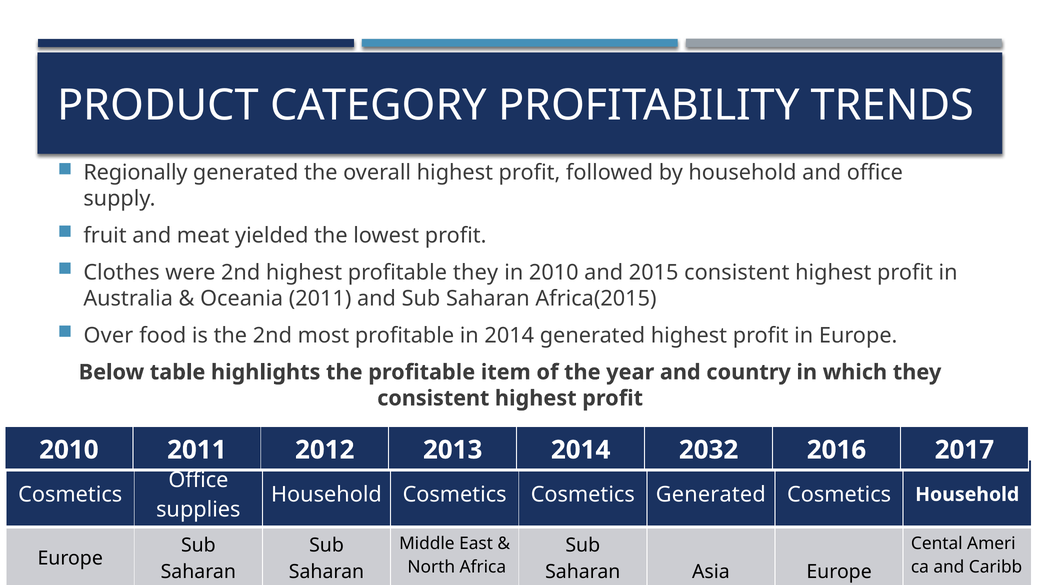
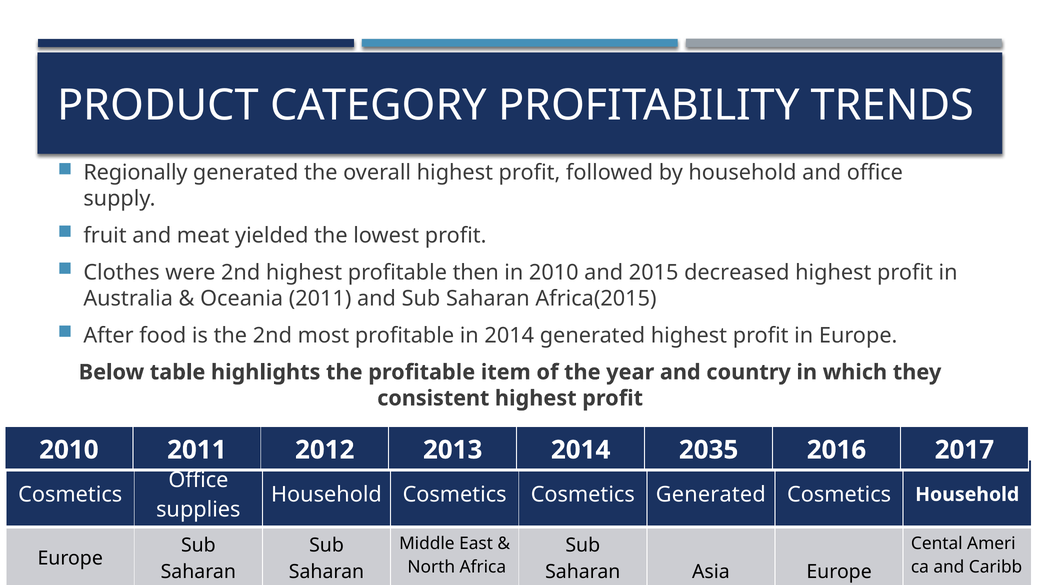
profitable they: they -> then (476, 273)
2015 consistent: consistent -> decreased (737, 273)
Over: Over -> After (109, 335)
2032: 2032 -> 2035 (709, 450)
